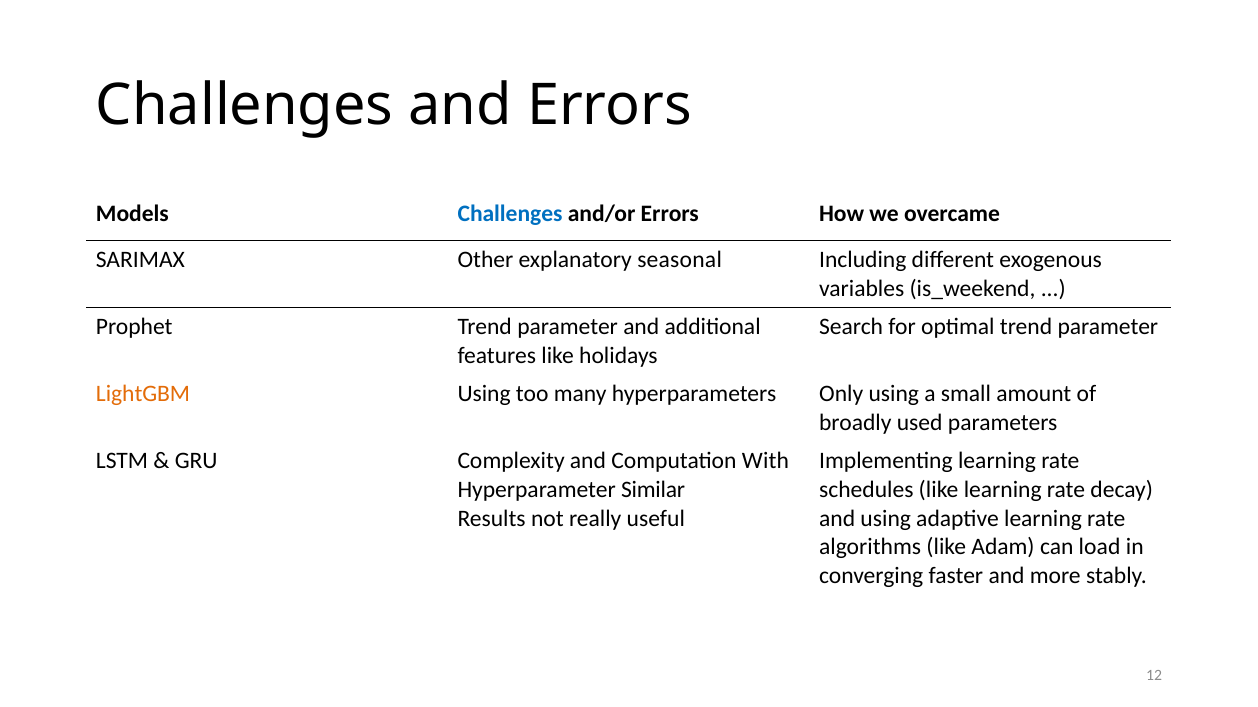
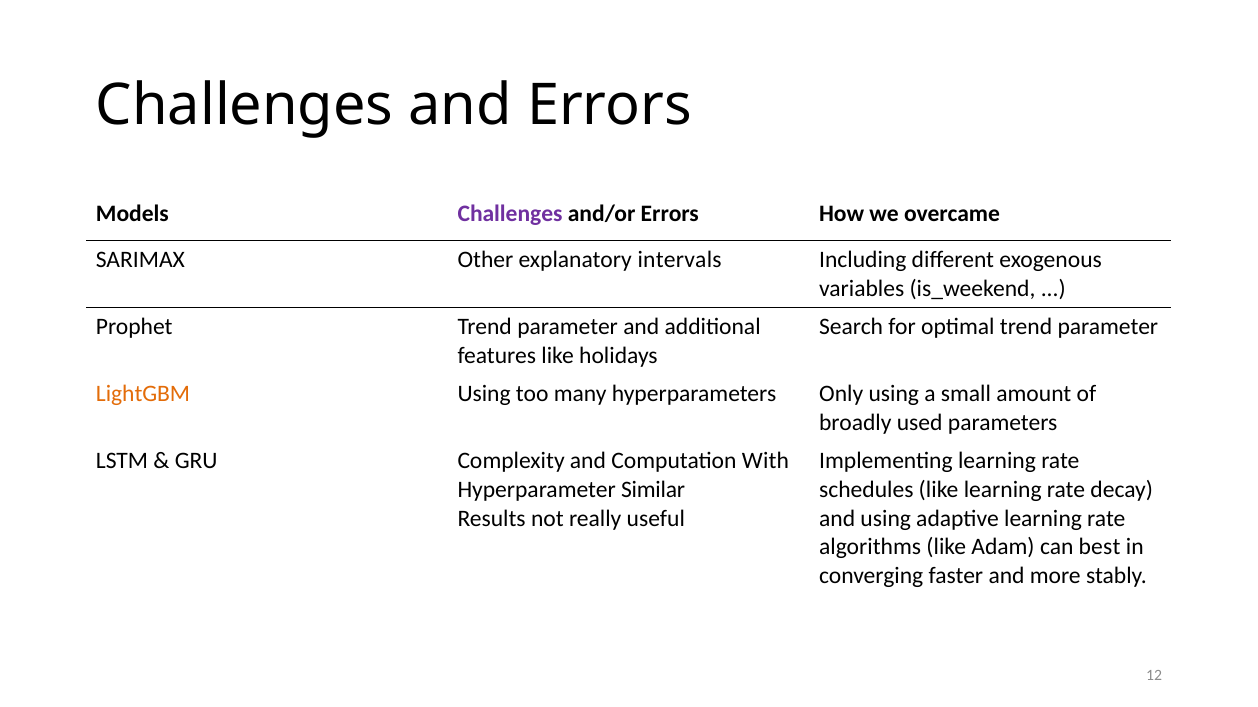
Challenges colour: blue -> purple (510, 213)
seasonal: seasonal -> intervals (680, 260)
load: load -> best (1100, 548)
